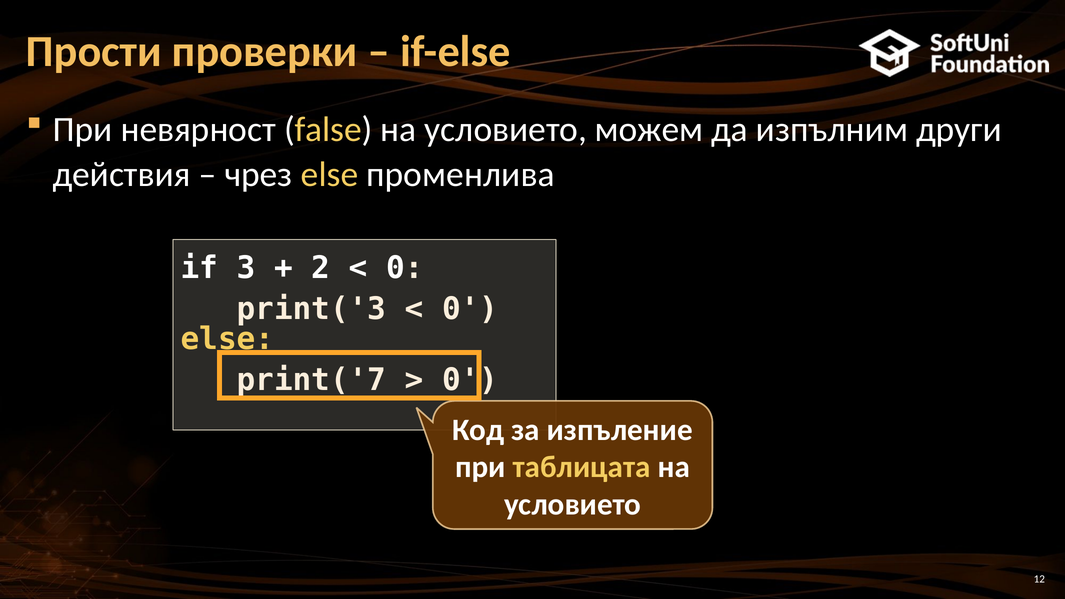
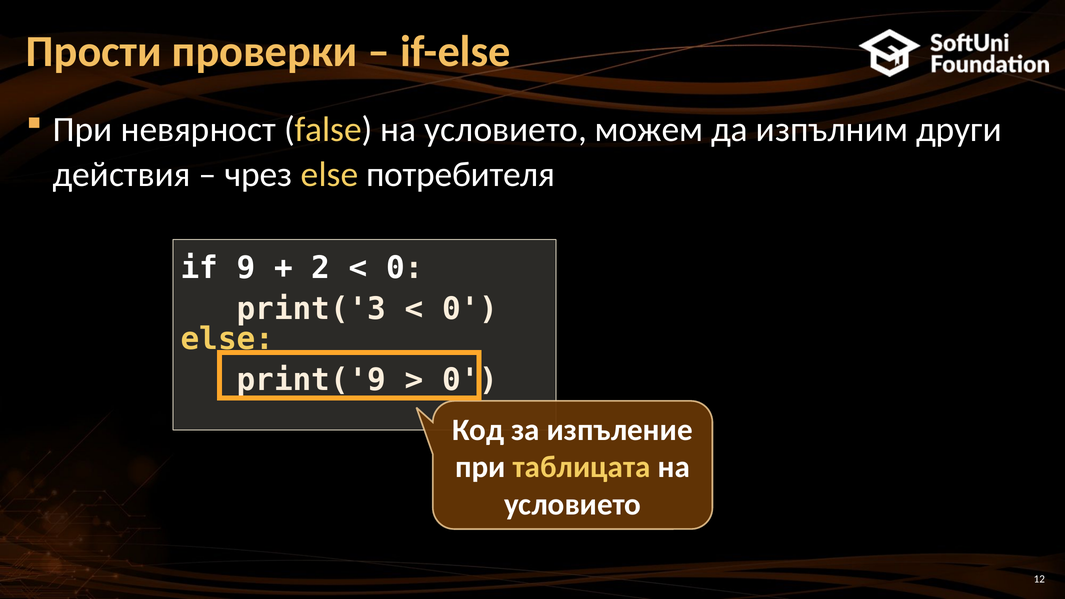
променлива: променлива -> потребителя (461, 174)
3: 3 -> 9 (246, 268)
print('7: print('7 -> print('9 (311, 380)
